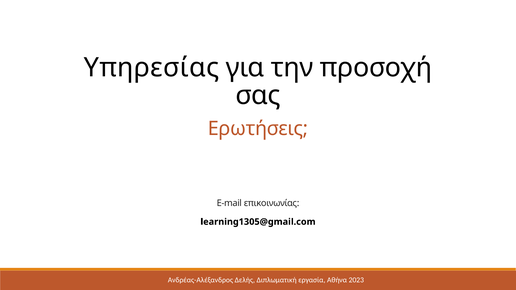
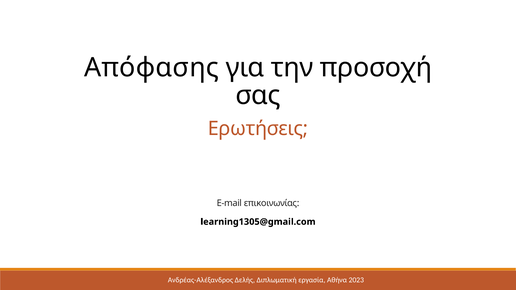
Υπηρεσίας: Υπηρεσίας -> Απόφασης (152, 68)
